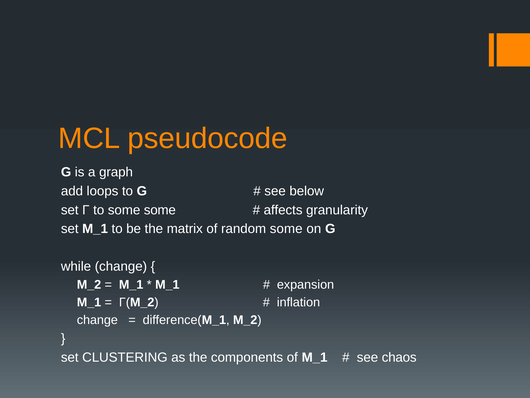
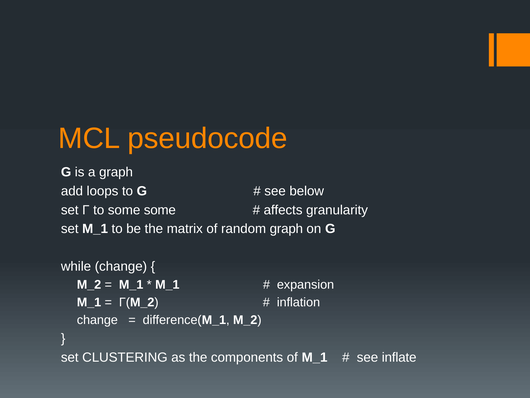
random some: some -> graph (286, 229)
chaos: chaos -> inflate (399, 357)
